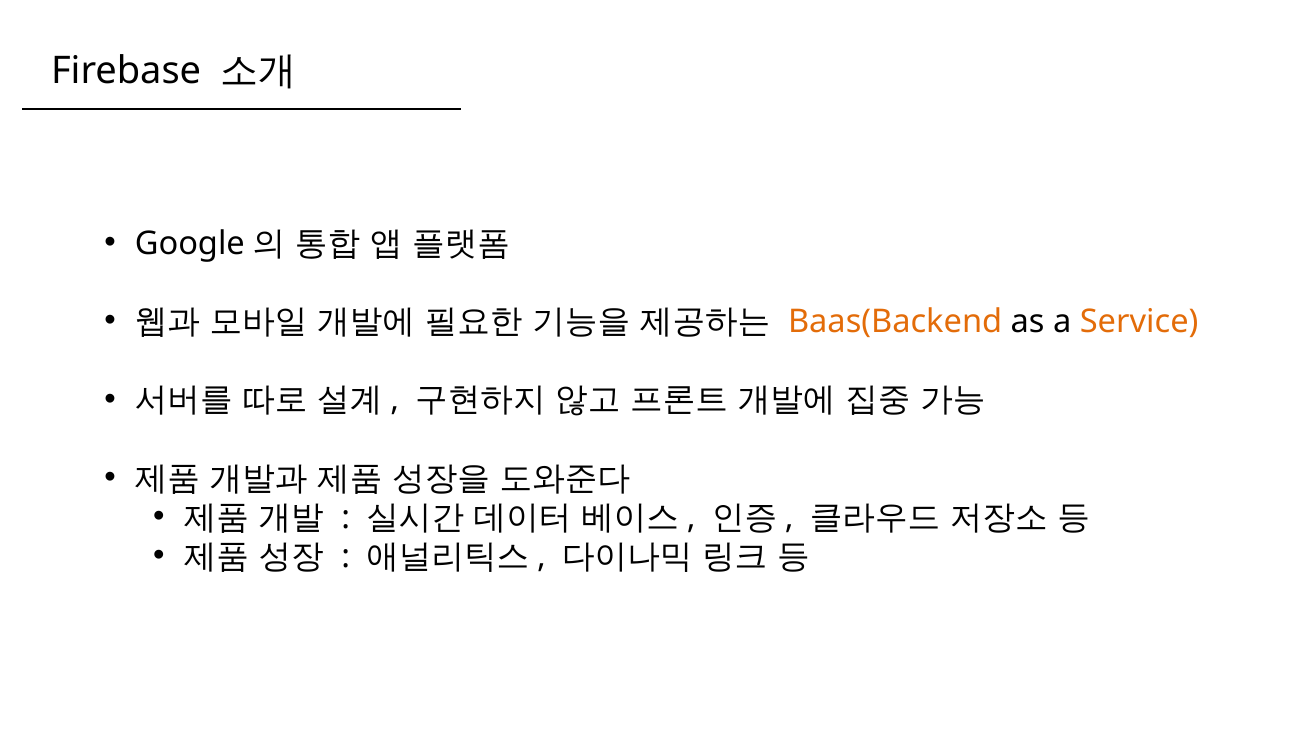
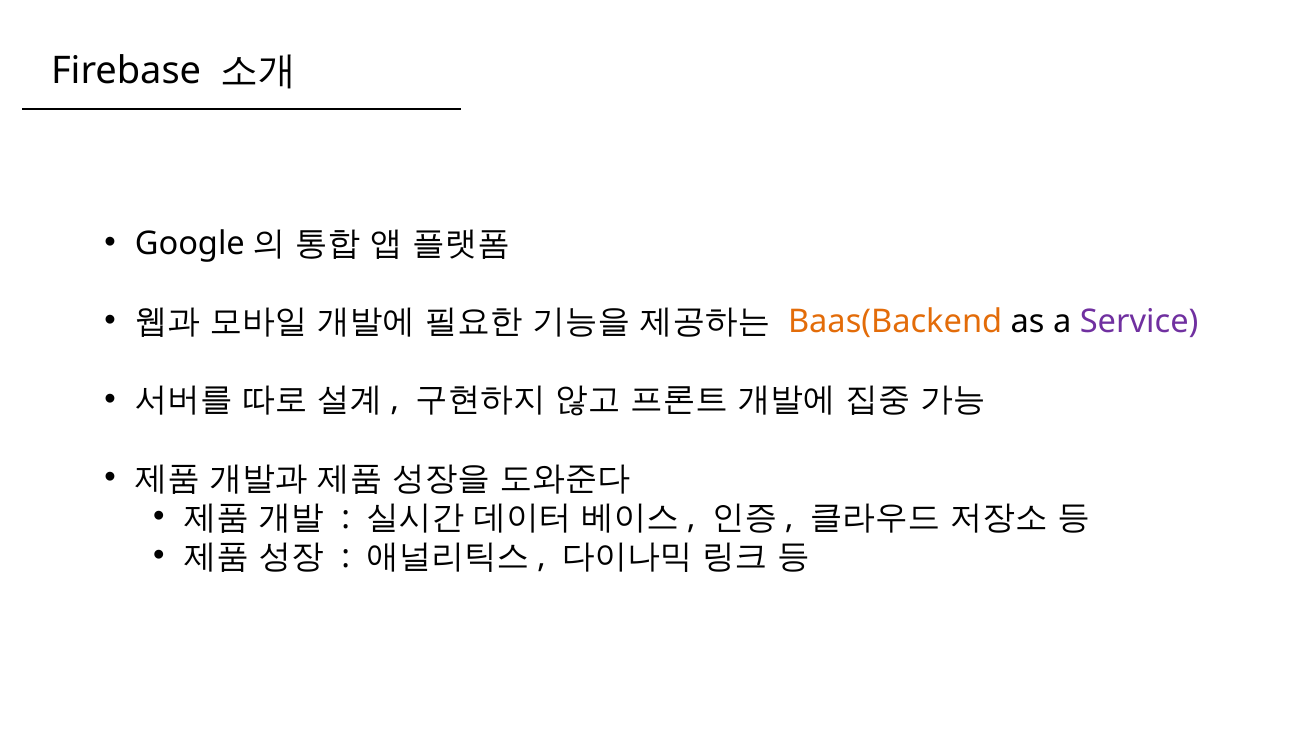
Service colour: orange -> purple (1139, 322)
